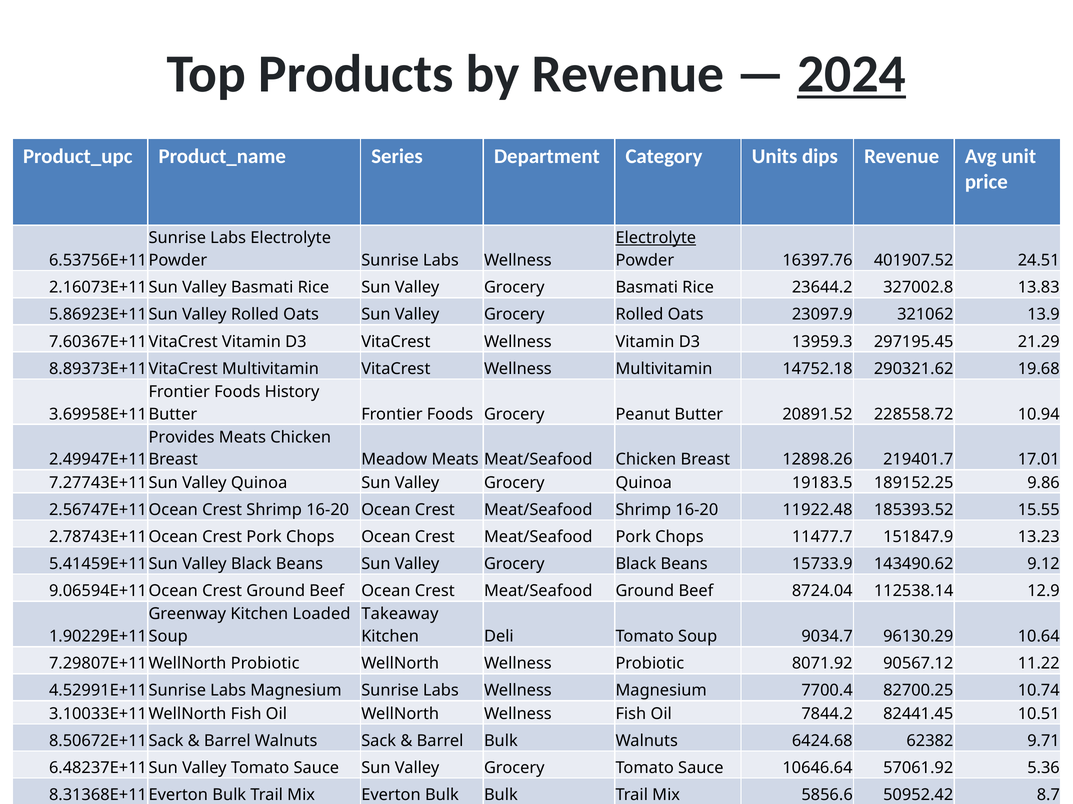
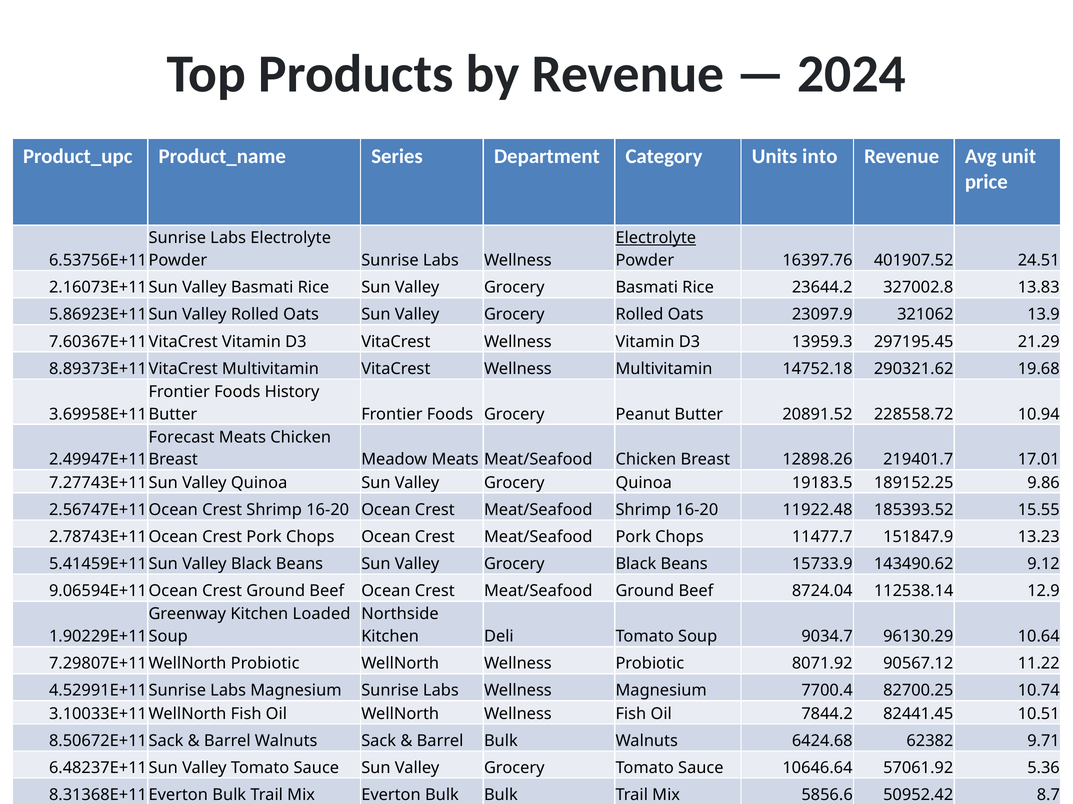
2024 underline: present -> none (852, 74)
dips: dips -> into (820, 157)
Provides: Provides -> Forecast (182, 438)
Takeaway: Takeaway -> Northside (400, 615)
